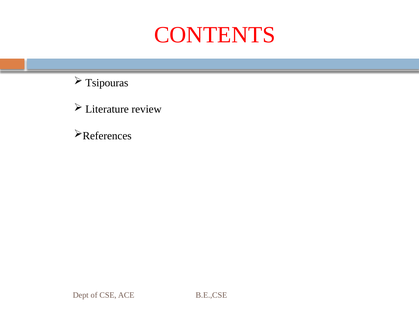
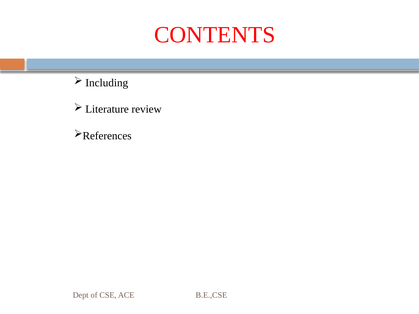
Tsipouras: Tsipouras -> Including (107, 83)
